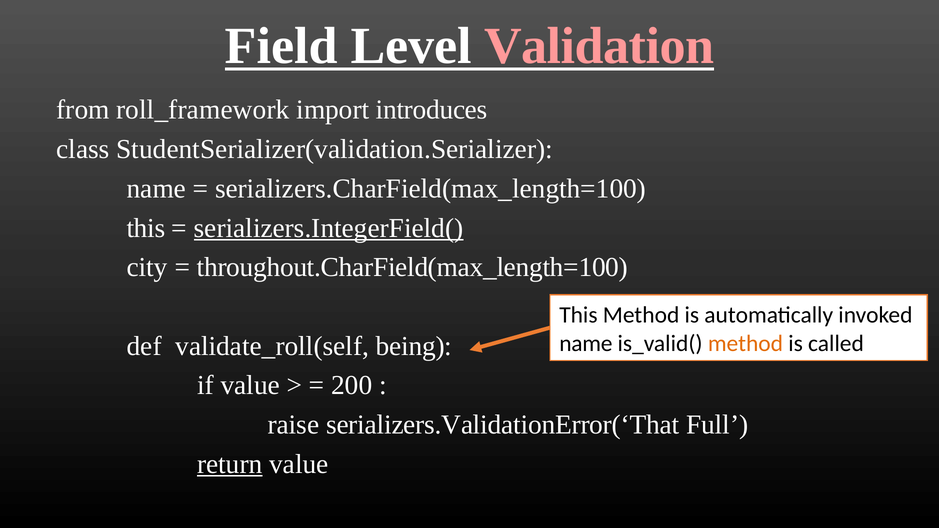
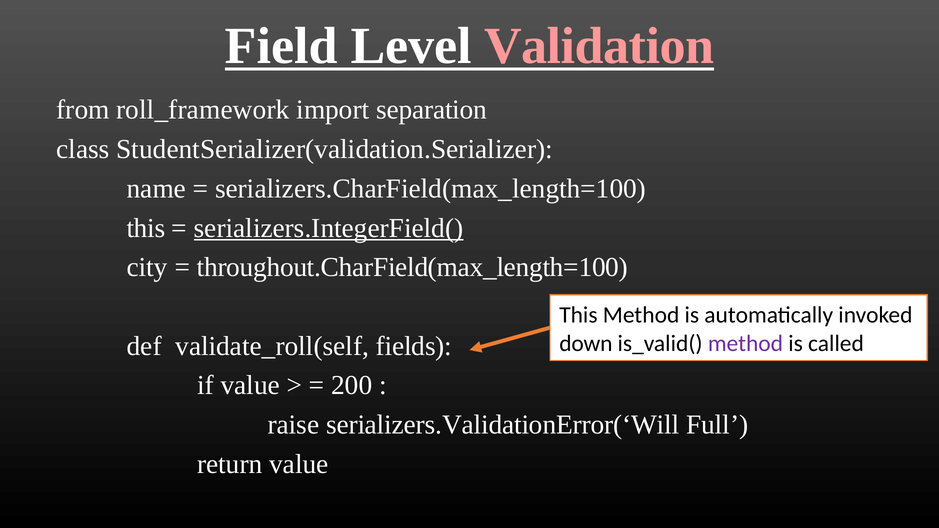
introduces: introduces -> separation (432, 110)
being: being -> fields (414, 346)
name: name -> down (586, 344)
method colour: orange -> purple (745, 344)
serializers.ValidationError(‘That: serializers.ValidationError(‘That -> serializers.ValidationError(‘Will (503, 425)
return underline: present -> none (230, 464)
